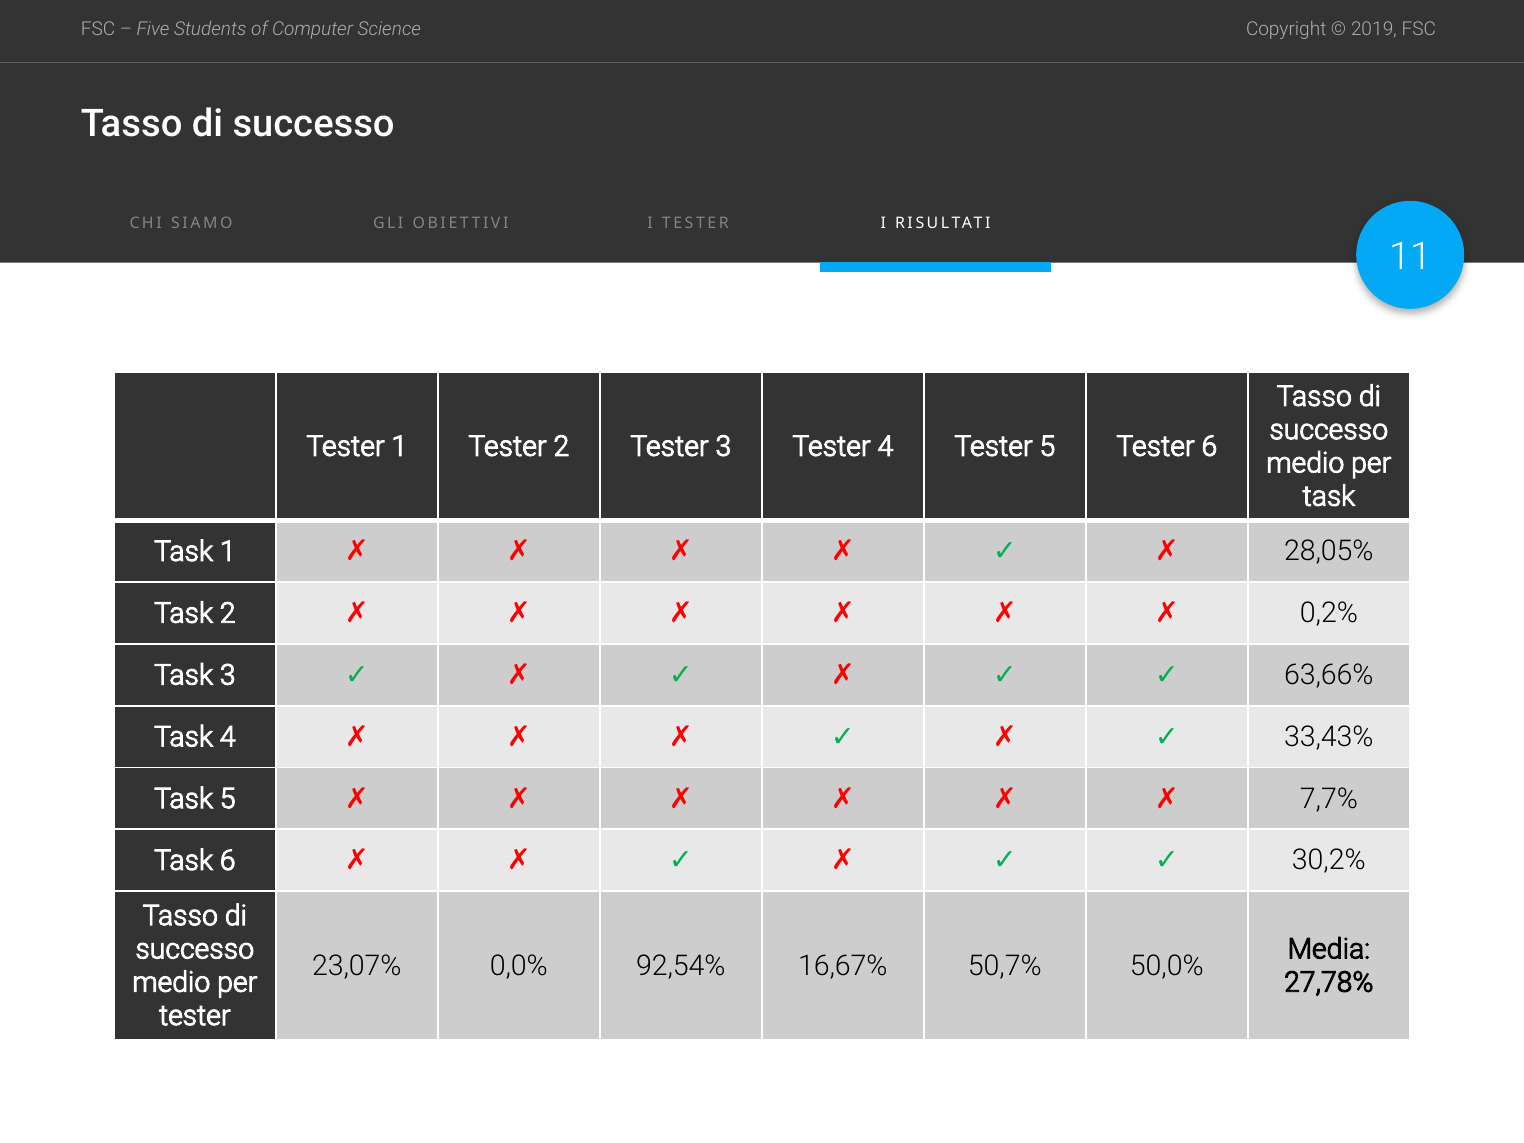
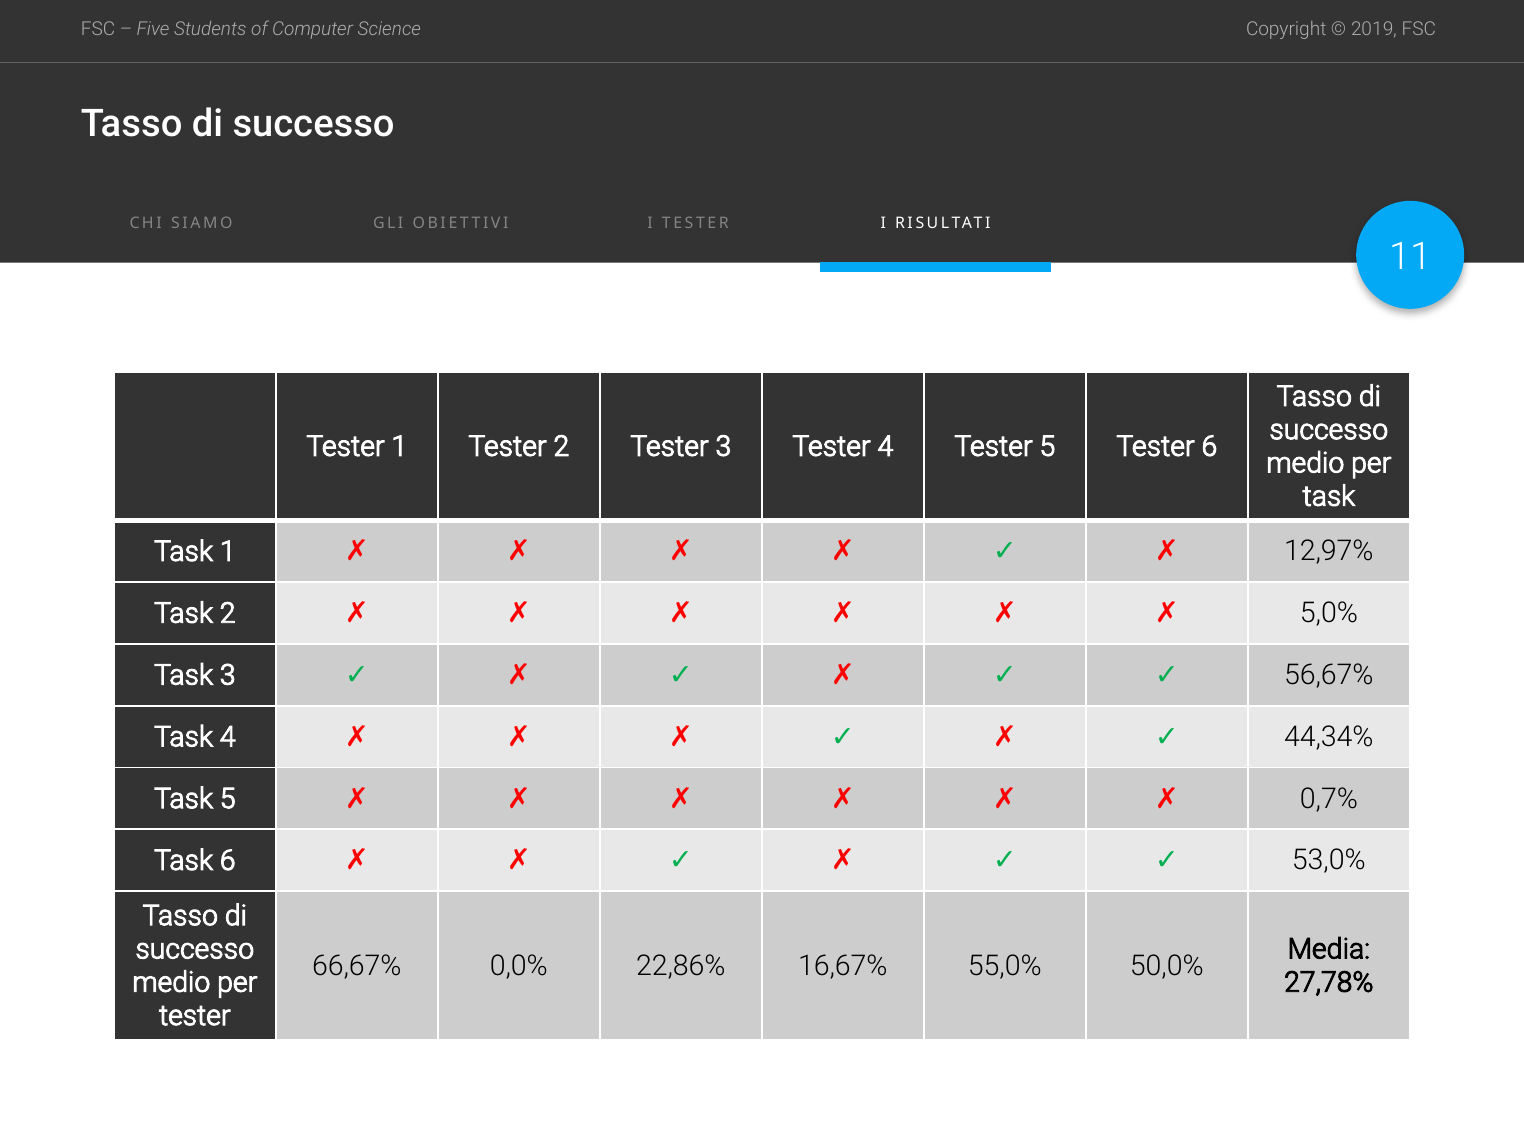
28,05%: 28,05% -> 12,97% (1329, 552)
0,2%: 0,2% -> 5,0% (1329, 613)
63,66%: 63,66% -> 56,67% (1329, 675)
33,43%: 33,43% -> 44,34% (1329, 737)
7,7%: 7,7% -> 0,7% (1329, 799)
30,2%: 30,2% -> 53,0% (1329, 861)
23,07%: 23,07% -> 66,67% (357, 966)
92,54%: 92,54% -> 22,86% (681, 966)
50,7%: 50,7% -> 55,0% (1005, 966)
